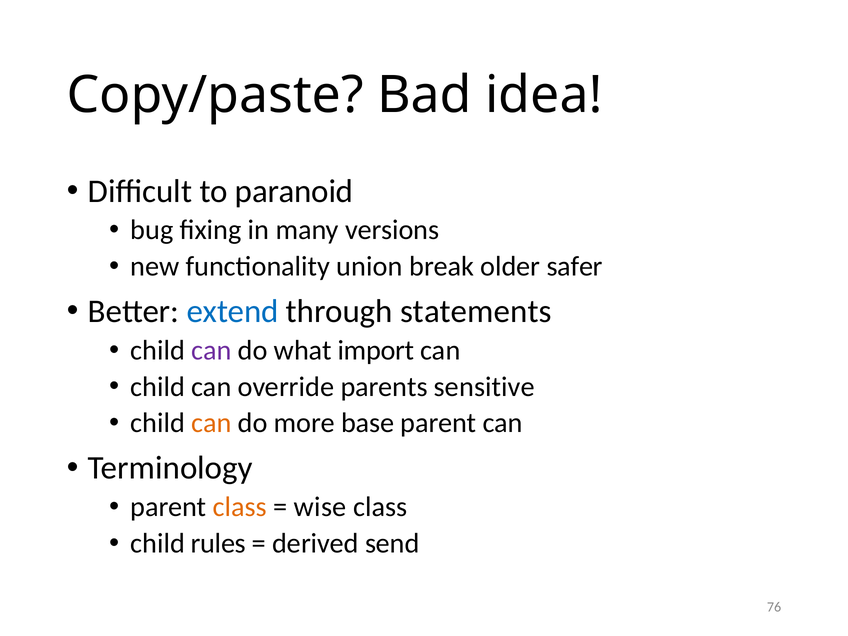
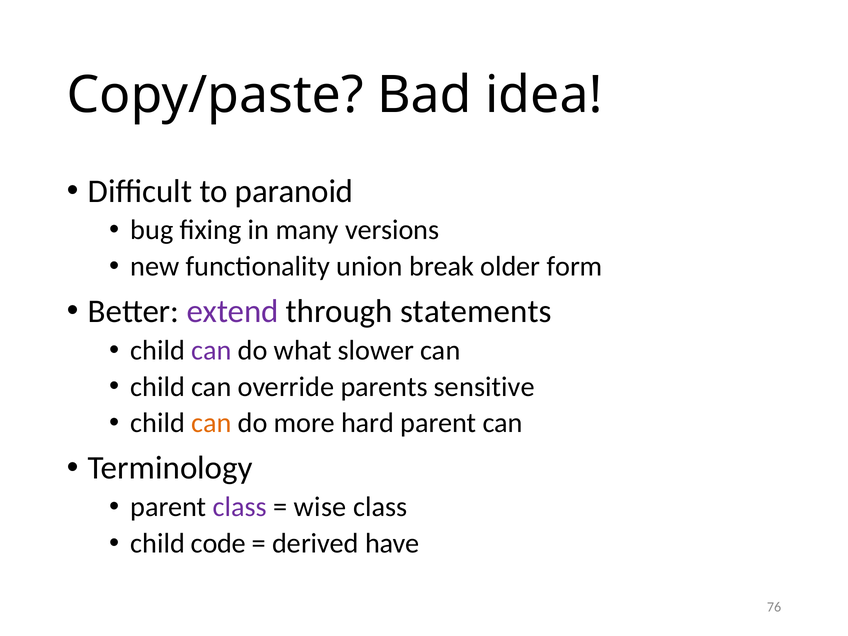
safer: safer -> form (575, 267)
extend colour: blue -> purple (233, 311)
import: import -> slower (376, 350)
base: base -> hard (368, 423)
class colour: orange -> purple (240, 507)
rules: rules -> code (218, 543)
send: send -> have (392, 543)
